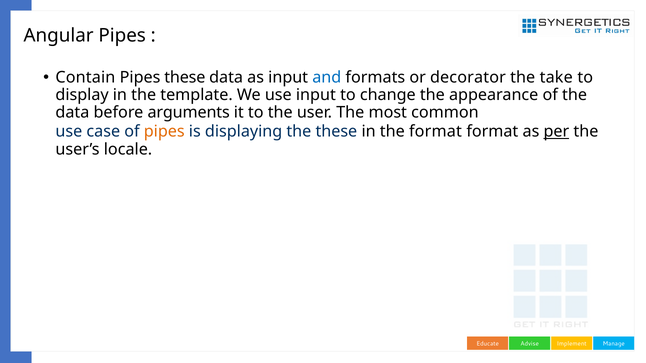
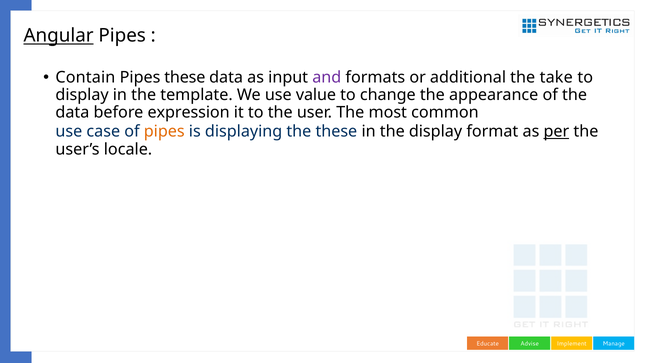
Angular underline: none -> present (59, 36)
and colour: blue -> purple (327, 77)
decorator: decorator -> additional (468, 77)
use input: input -> value (316, 95)
arguments: arguments -> expression (189, 112)
the format: format -> display (436, 132)
